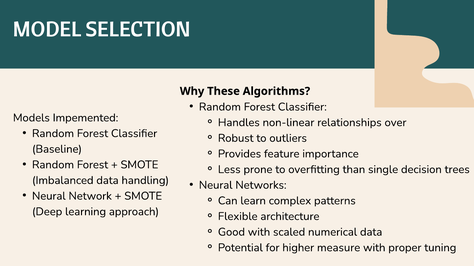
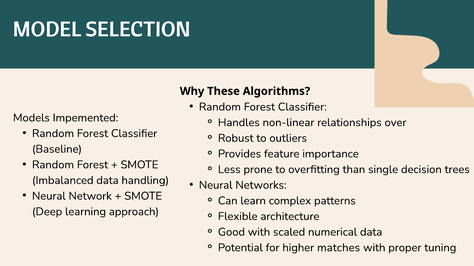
measure: measure -> matches (339, 248)
